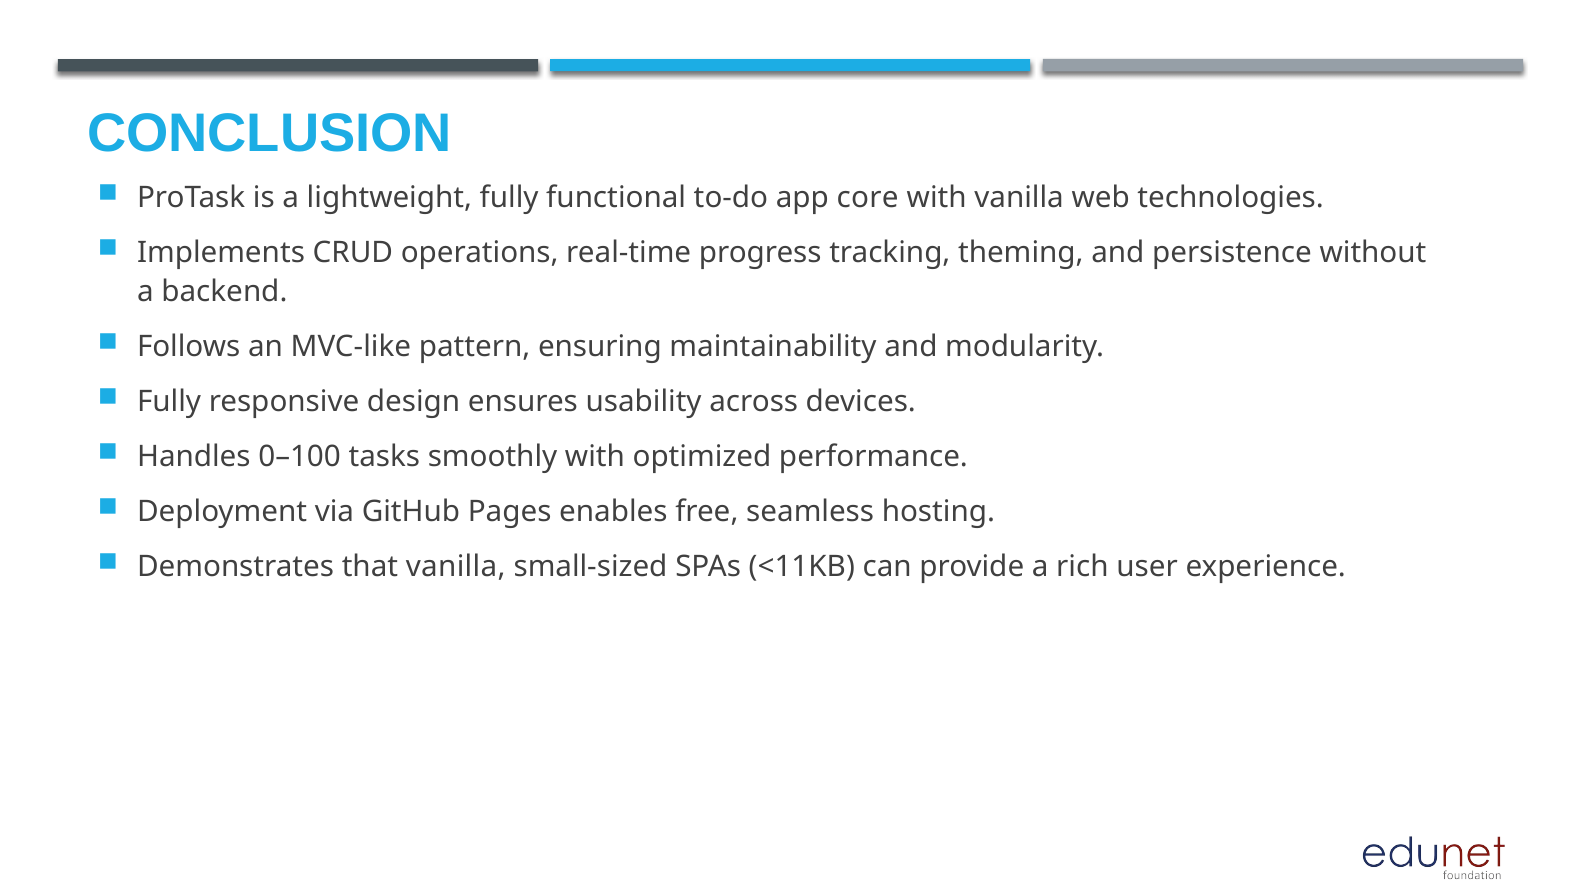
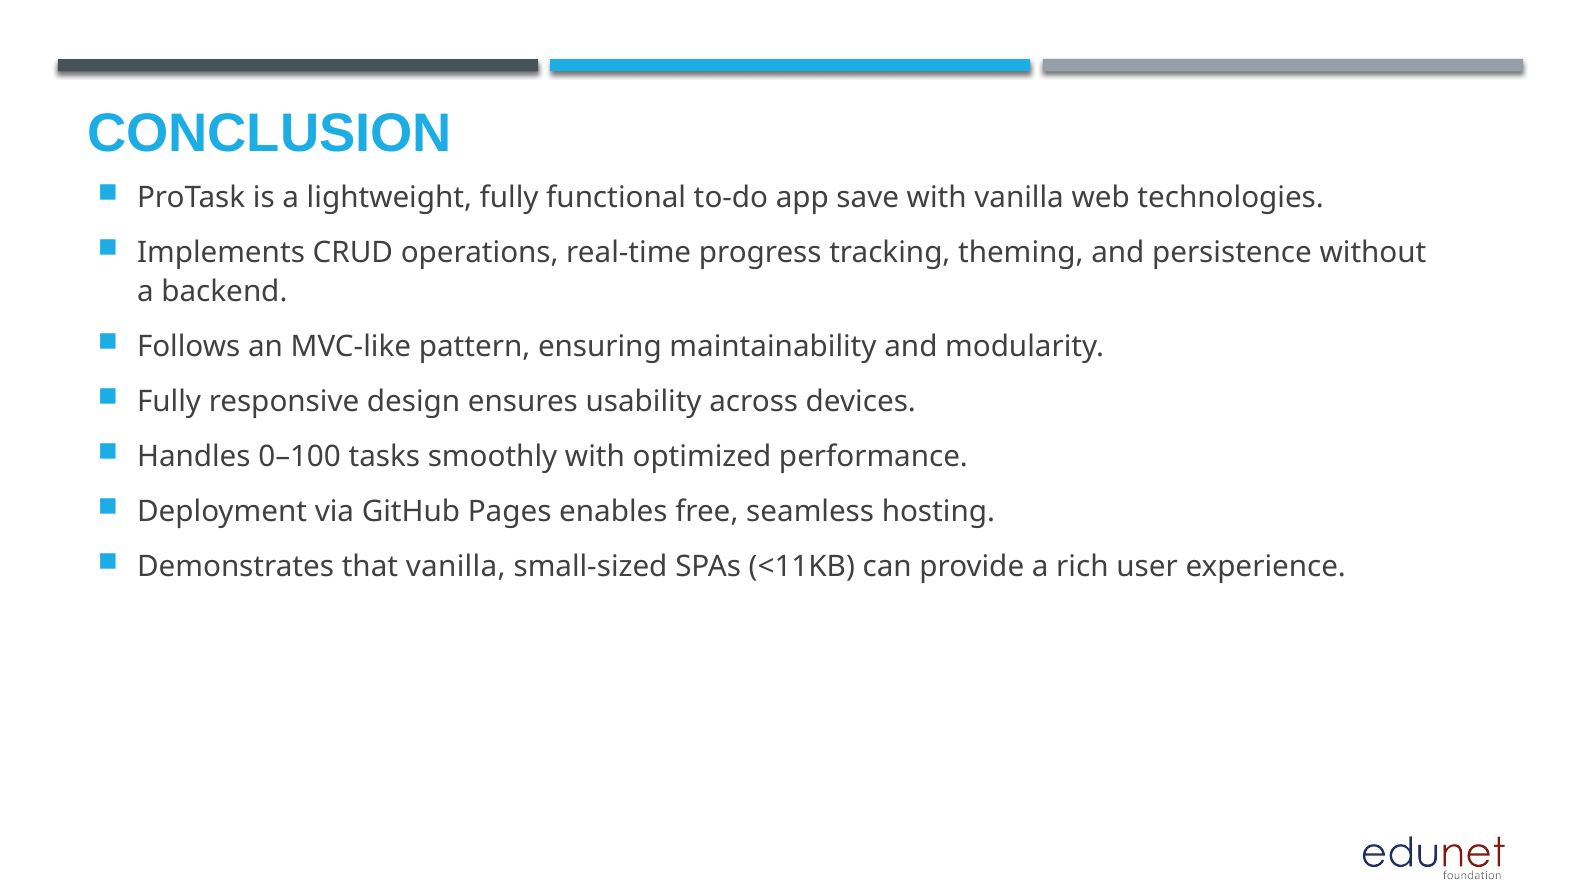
core: core -> save (868, 198)
